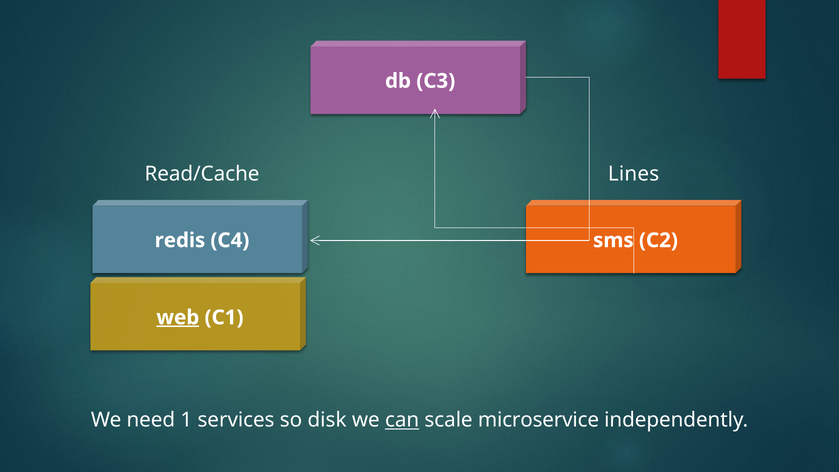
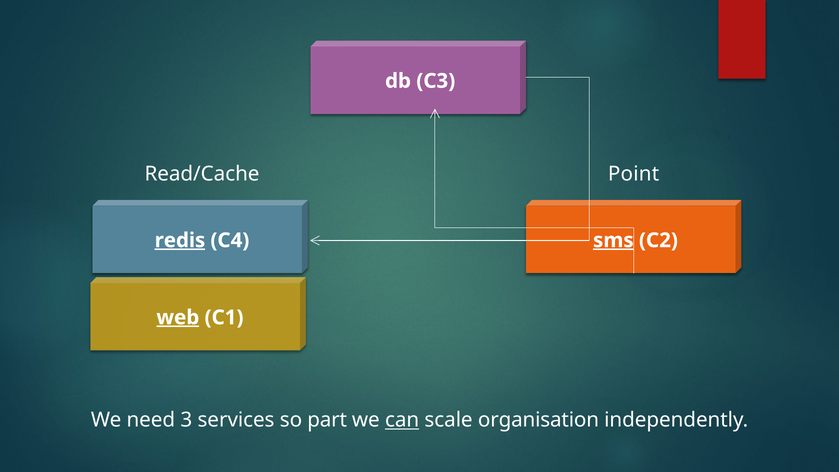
Lines: Lines -> Point (634, 174)
redis underline: none -> present (180, 240)
sms underline: none -> present (613, 240)
1: 1 -> 3 (186, 420)
disk: disk -> part (327, 420)
microservice: microservice -> organisation (538, 420)
